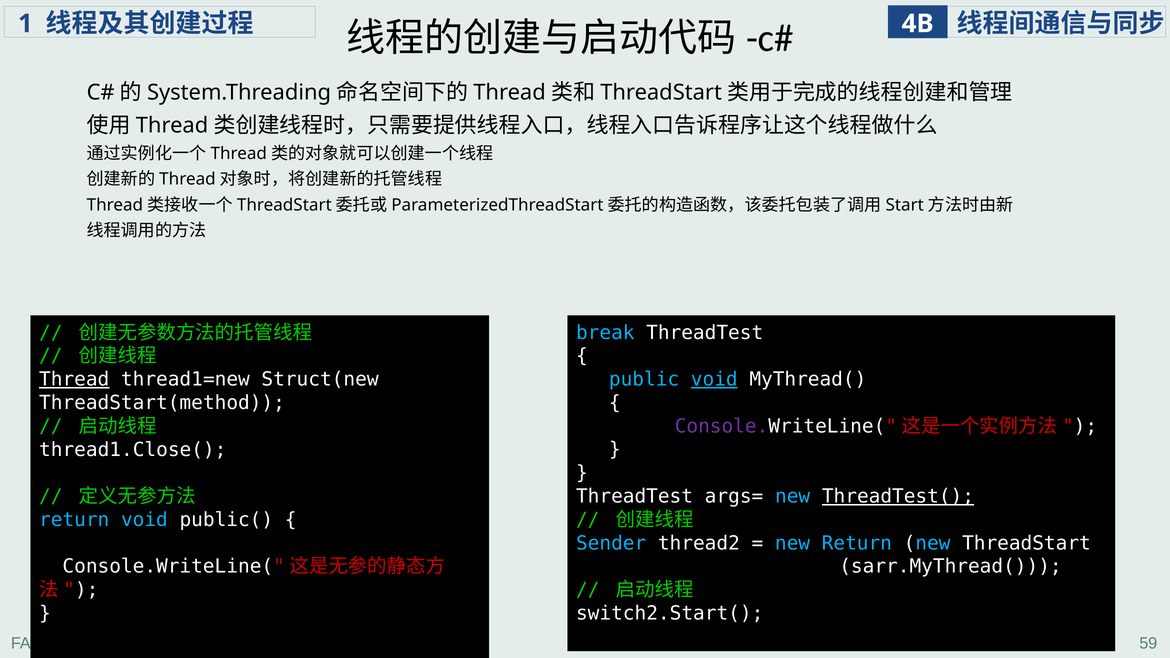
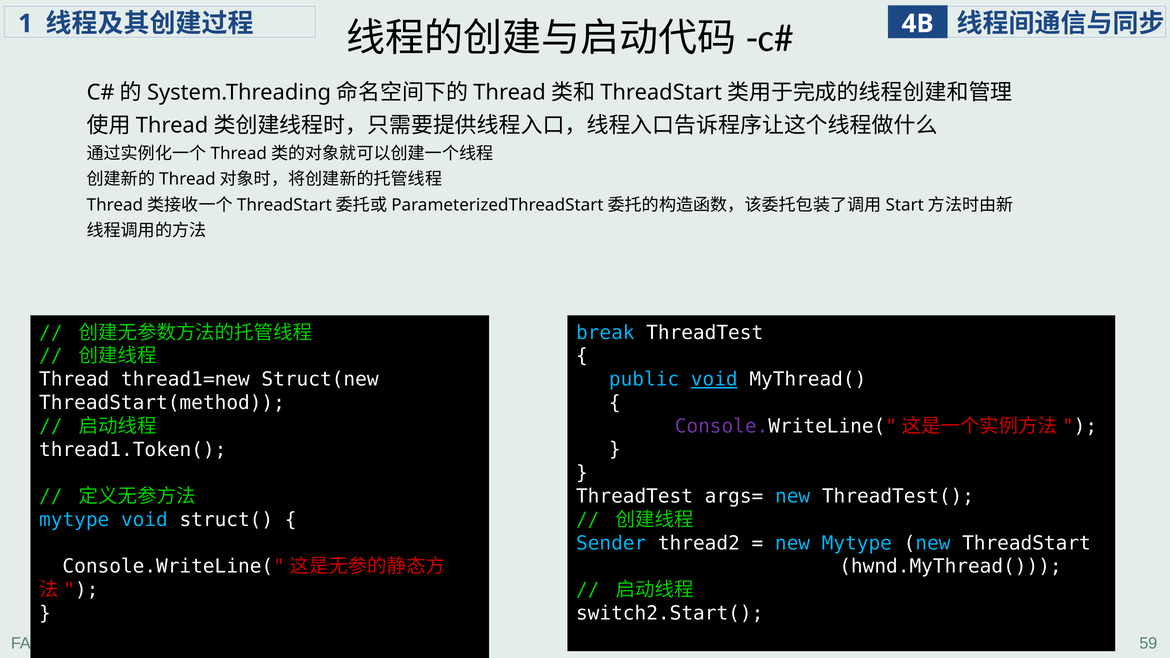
Thread underline: present -> none (74, 379)
thread1.Close(: thread1.Close( -> thread1.Token( (133, 450)
ThreadTest( underline: present -> none (898, 496)
return: return -> mytype (74, 520)
public(: public( -> struct( (226, 520)
new Return: Return -> Mytype (857, 543)
sarr.MyThread(: sarr.MyThread( -> hwnd.MyThread( (950, 567)
